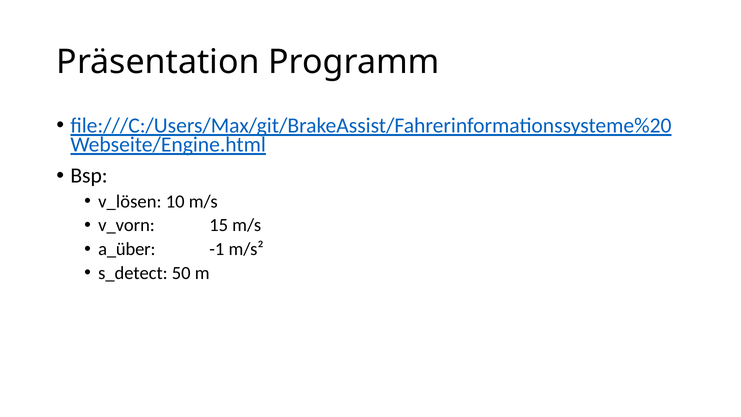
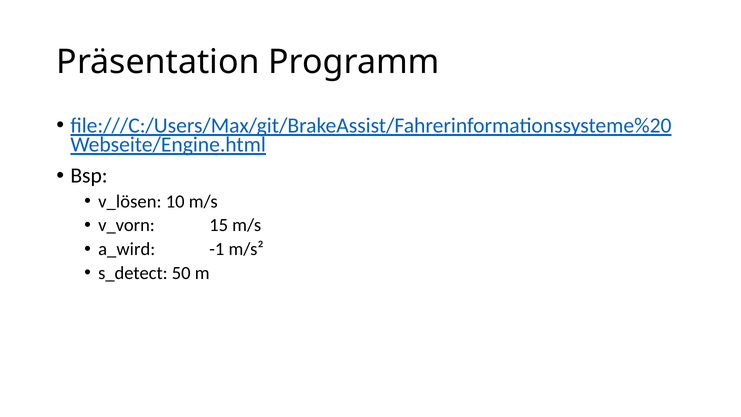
a_über: a_über -> a_wird (127, 249)
